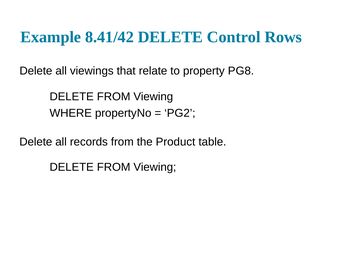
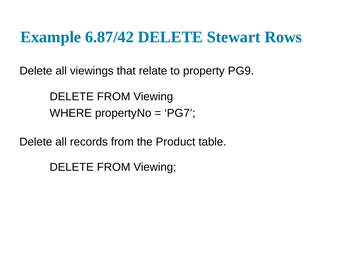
8.41/42: 8.41/42 -> 6.87/42 (109, 37)
Control: Control -> Stewart (234, 37)
8: 8 -> 9 (249, 71)
2: 2 -> 7 (189, 113)
